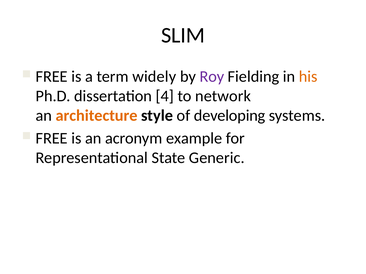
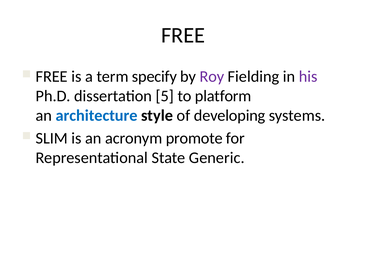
SLIM: SLIM -> FREE (183, 35)
widely: widely -> specify (154, 77)
his colour: orange -> purple (308, 77)
4: 4 -> 5 (165, 96)
network: network -> platform (223, 96)
architecture colour: orange -> blue (97, 116)
FREE: FREE -> SLIM (52, 139)
example: example -> promote (194, 139)
